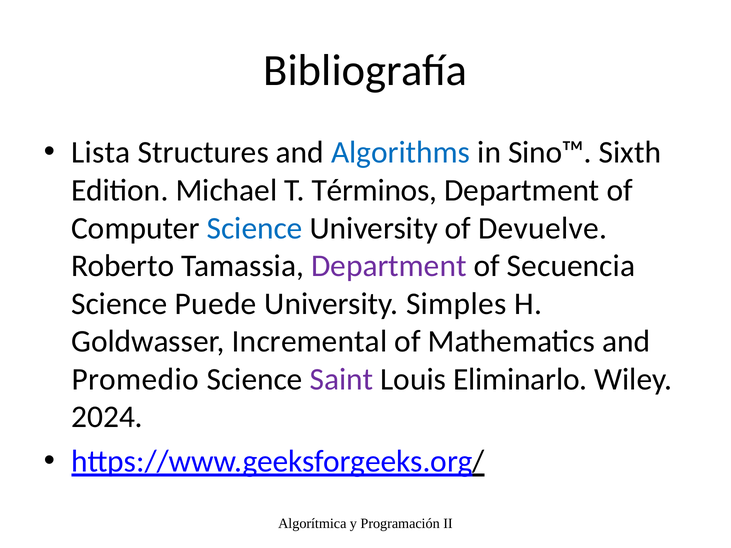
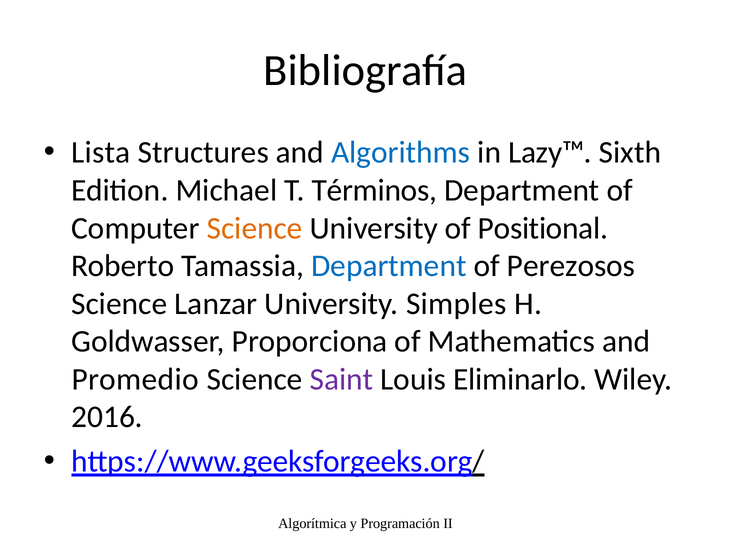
Sino™: Sino™ -> Lazy™ (550, 153)
Science colour: blue -> orange (255, 228)
Devuelve: Devuelve -> Positional (543, 228)
Department colour: purple -> blue (389, 266)
Secuencia: Secuencia -> Perezosos (571, 266)
Puede: Puede -> Lanzar (216, 304)
Incremental: Incremental -> Proporciona (310, 342)
2024: 2024 -> 2016 (107, 417)
